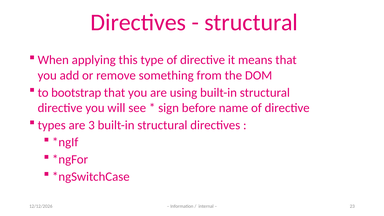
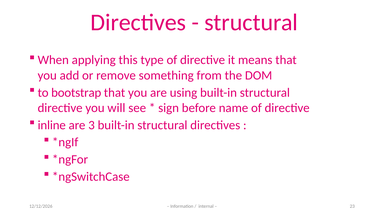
types: types -> inline (52, 125)
